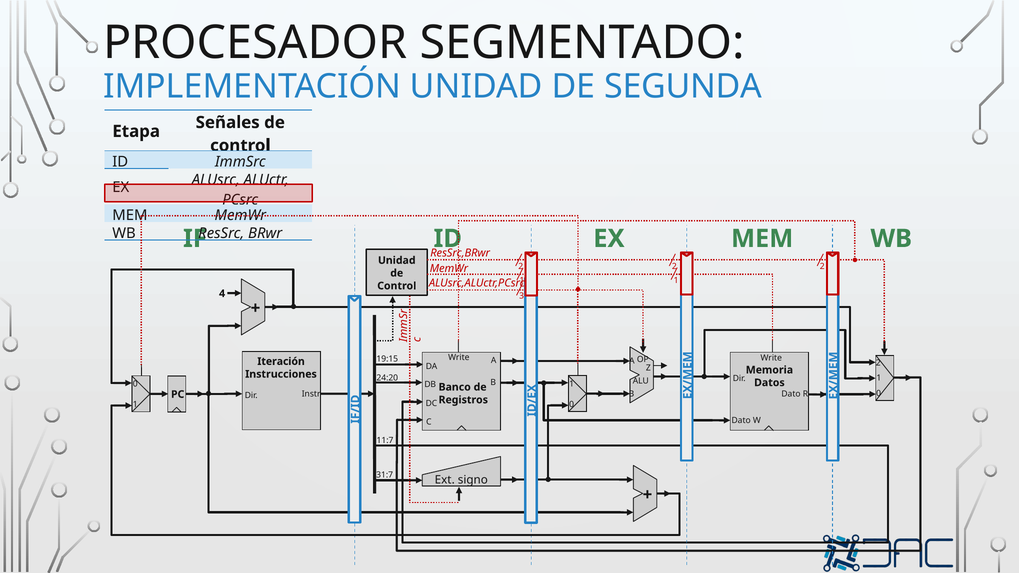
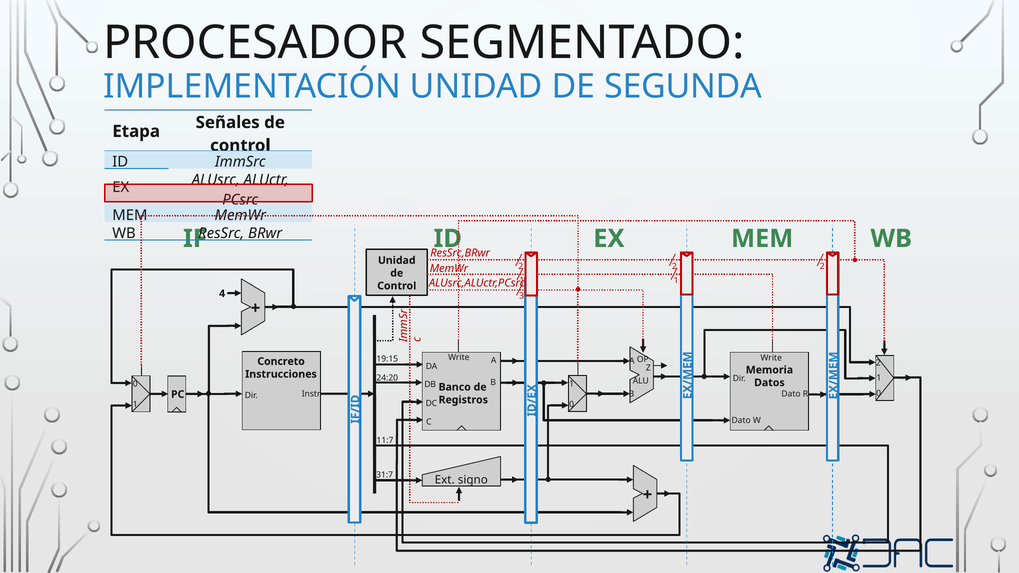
Iteración: Iteración -> Concreto (281, 361)
